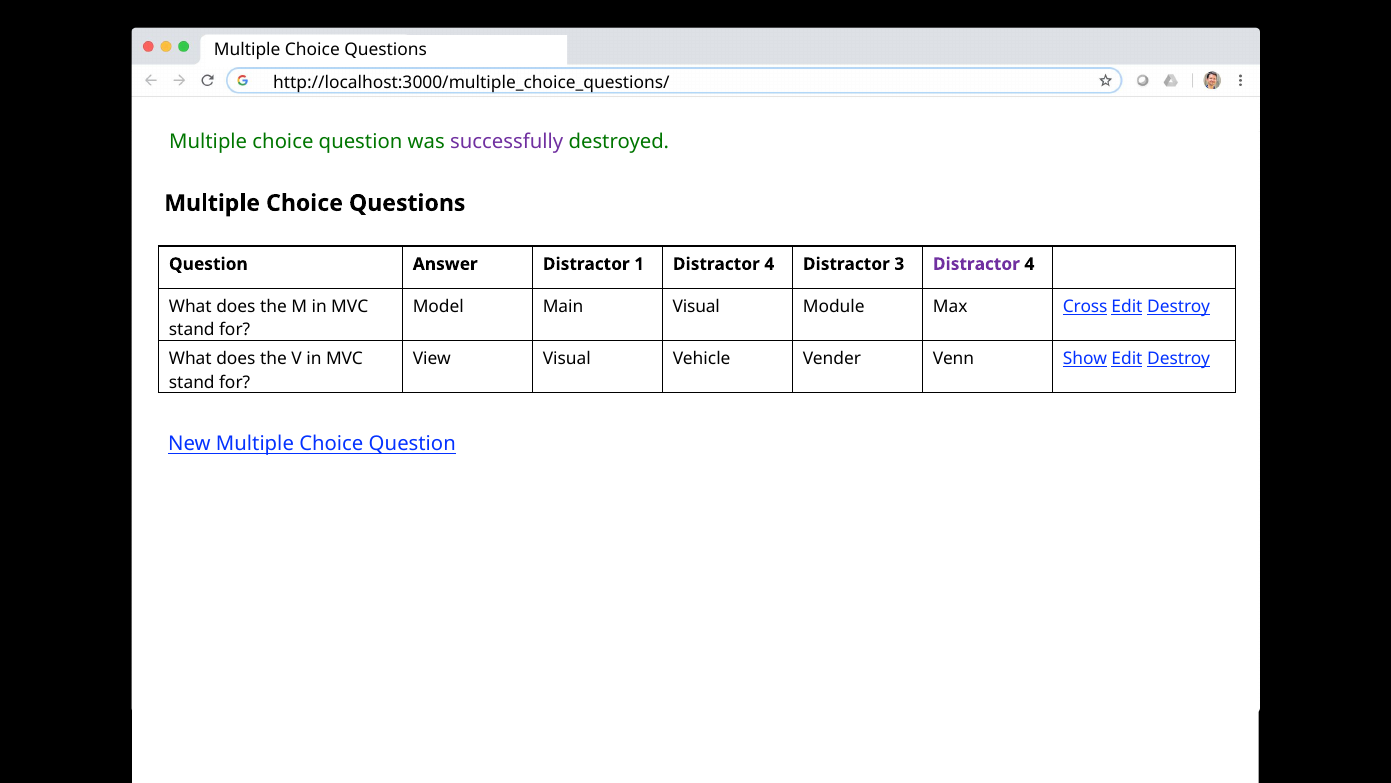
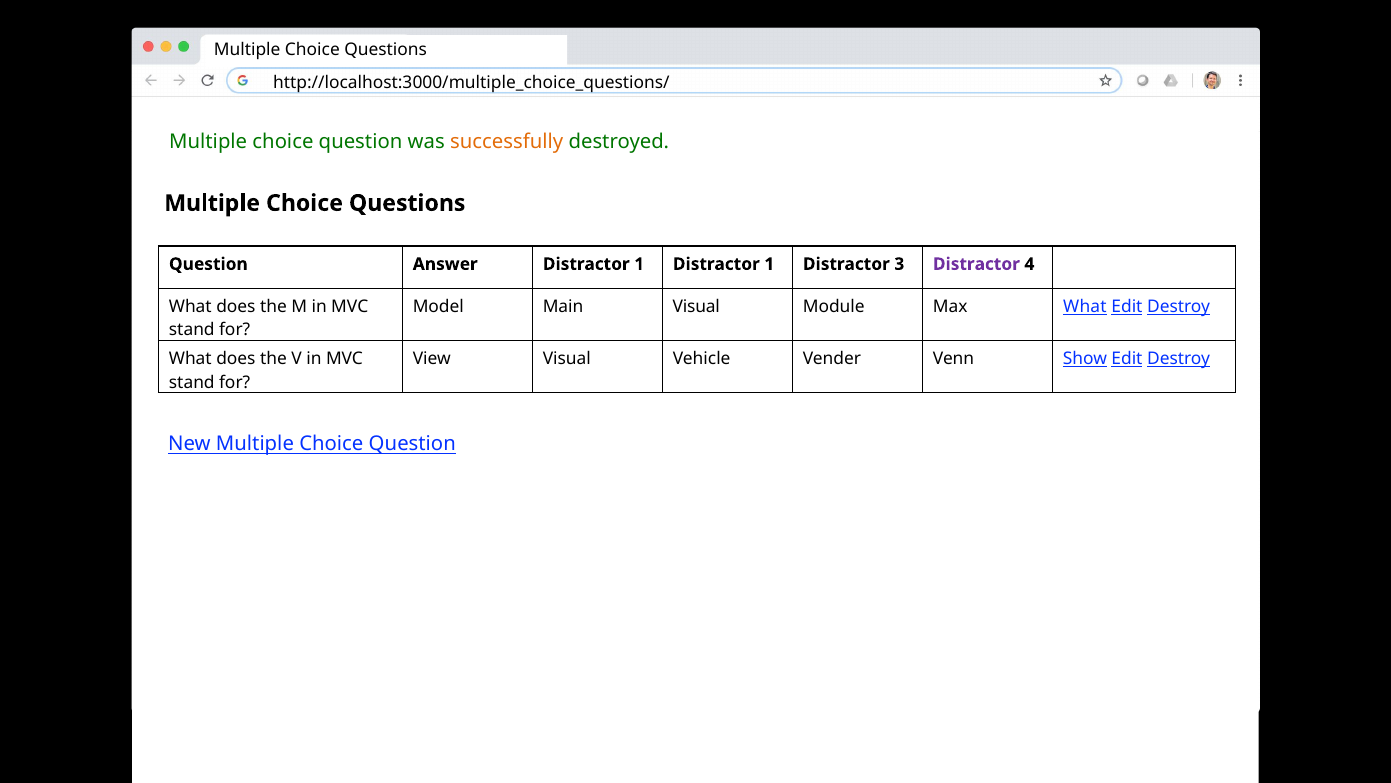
successfully colour: purple -> orange (507, 141)
1 Distractor 4: 4 -> 1 (769, 264)
Max Cross: Cross -> What (1085, 306)
